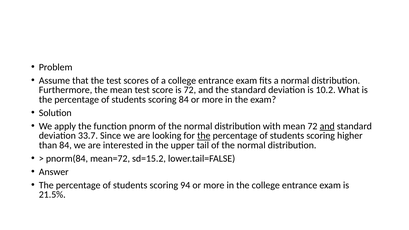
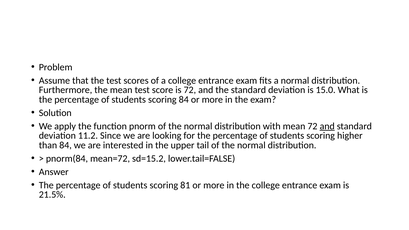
10.2: 10.2 -> 15.0 (326, 90)
33.7: 33.7 -> 11.2 (88, 136)
the underline: present -> none (204, 136)
94: 94 -> 81 (185, 185)
